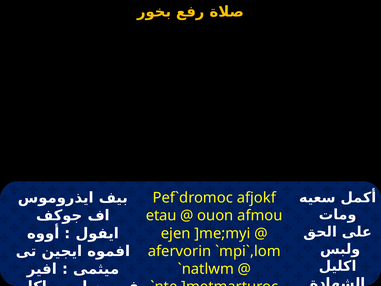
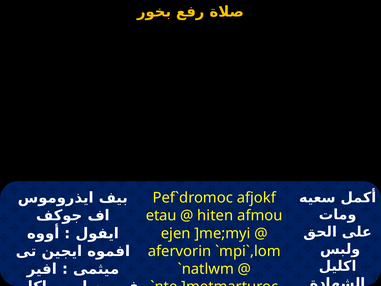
ouon: ouon -> hiten (215, 215)
